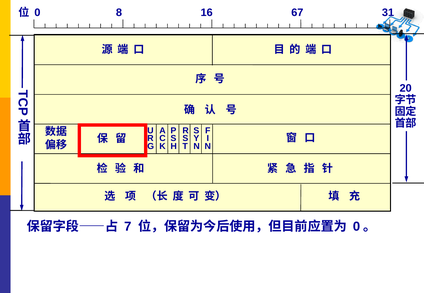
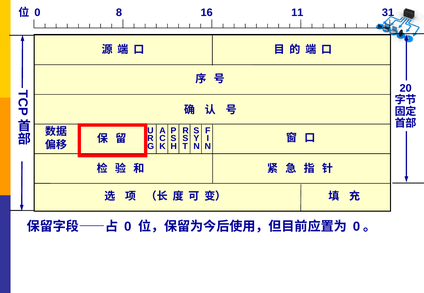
67: 67 -> 11 (297, 13)
7: 7 -> 0 (128, 227)
